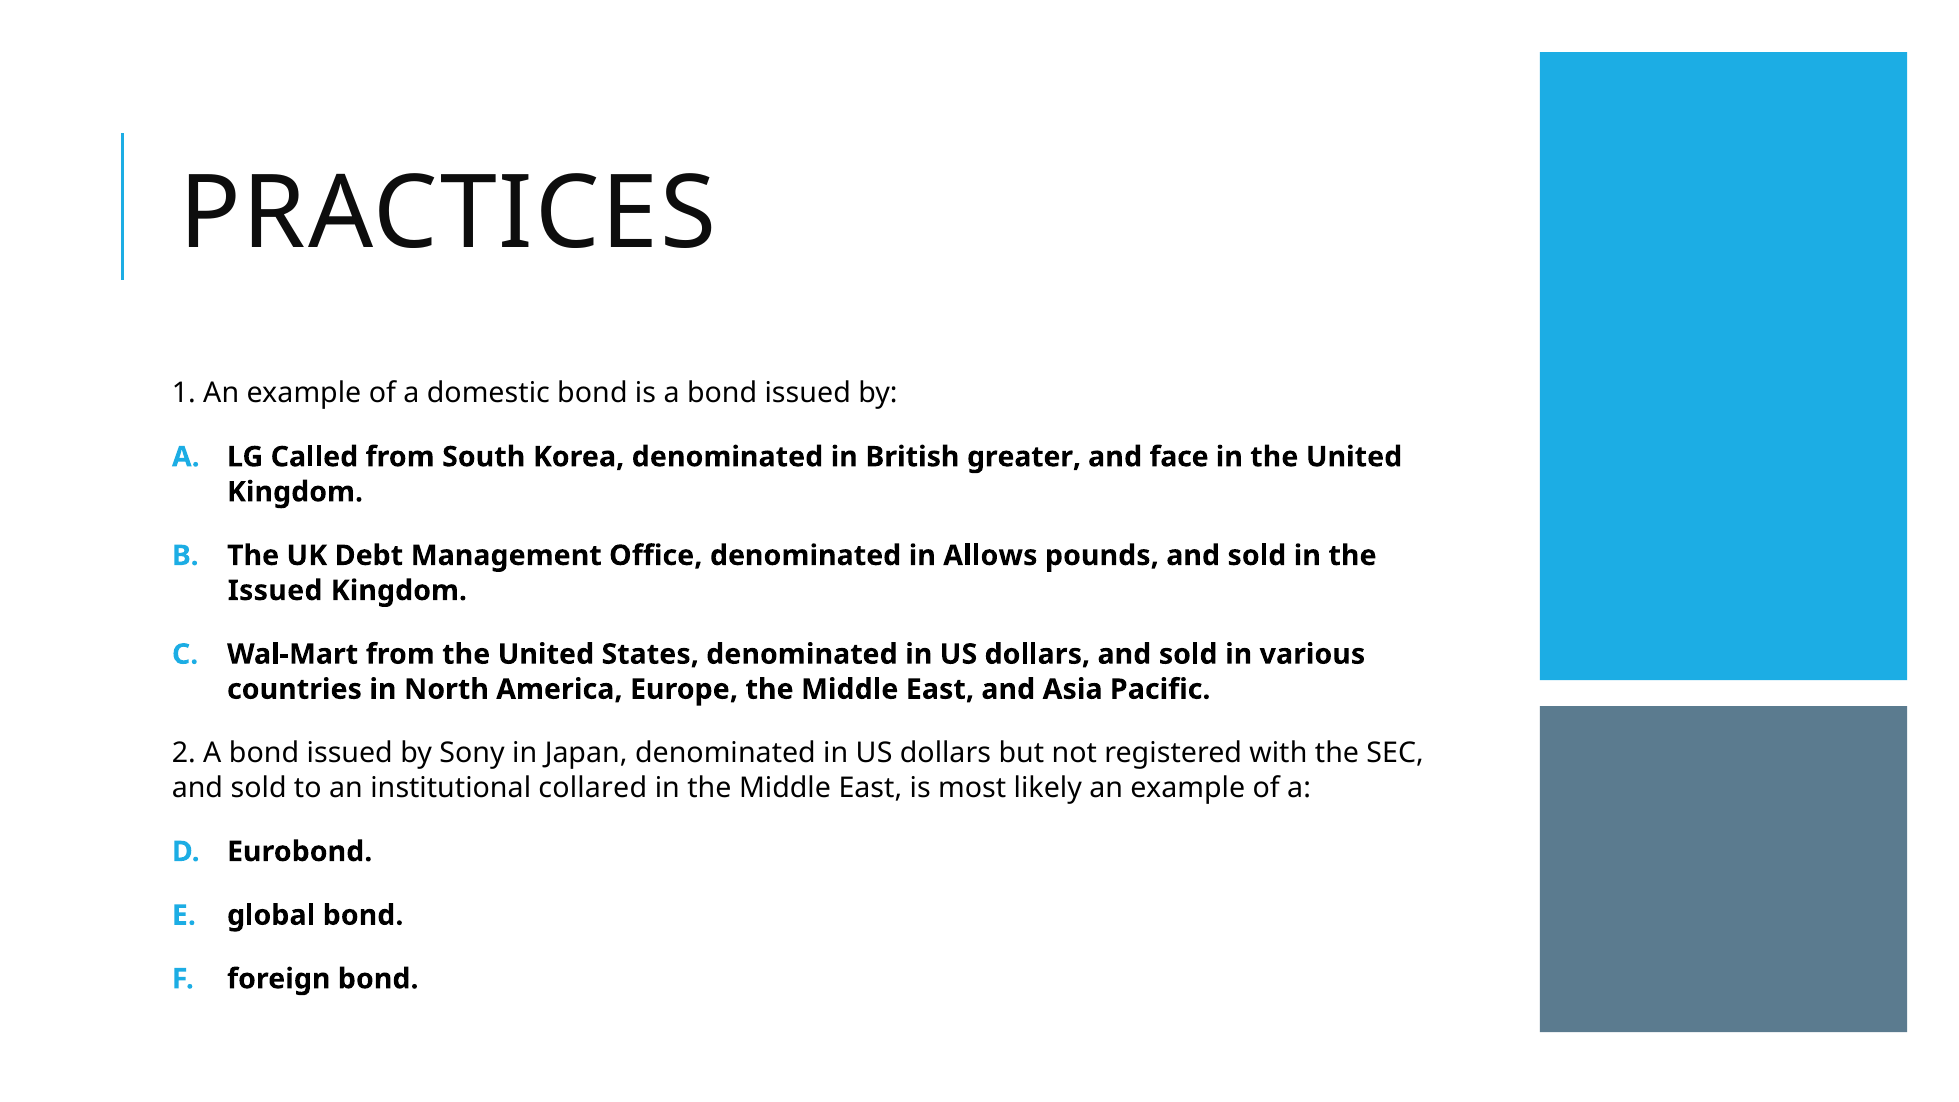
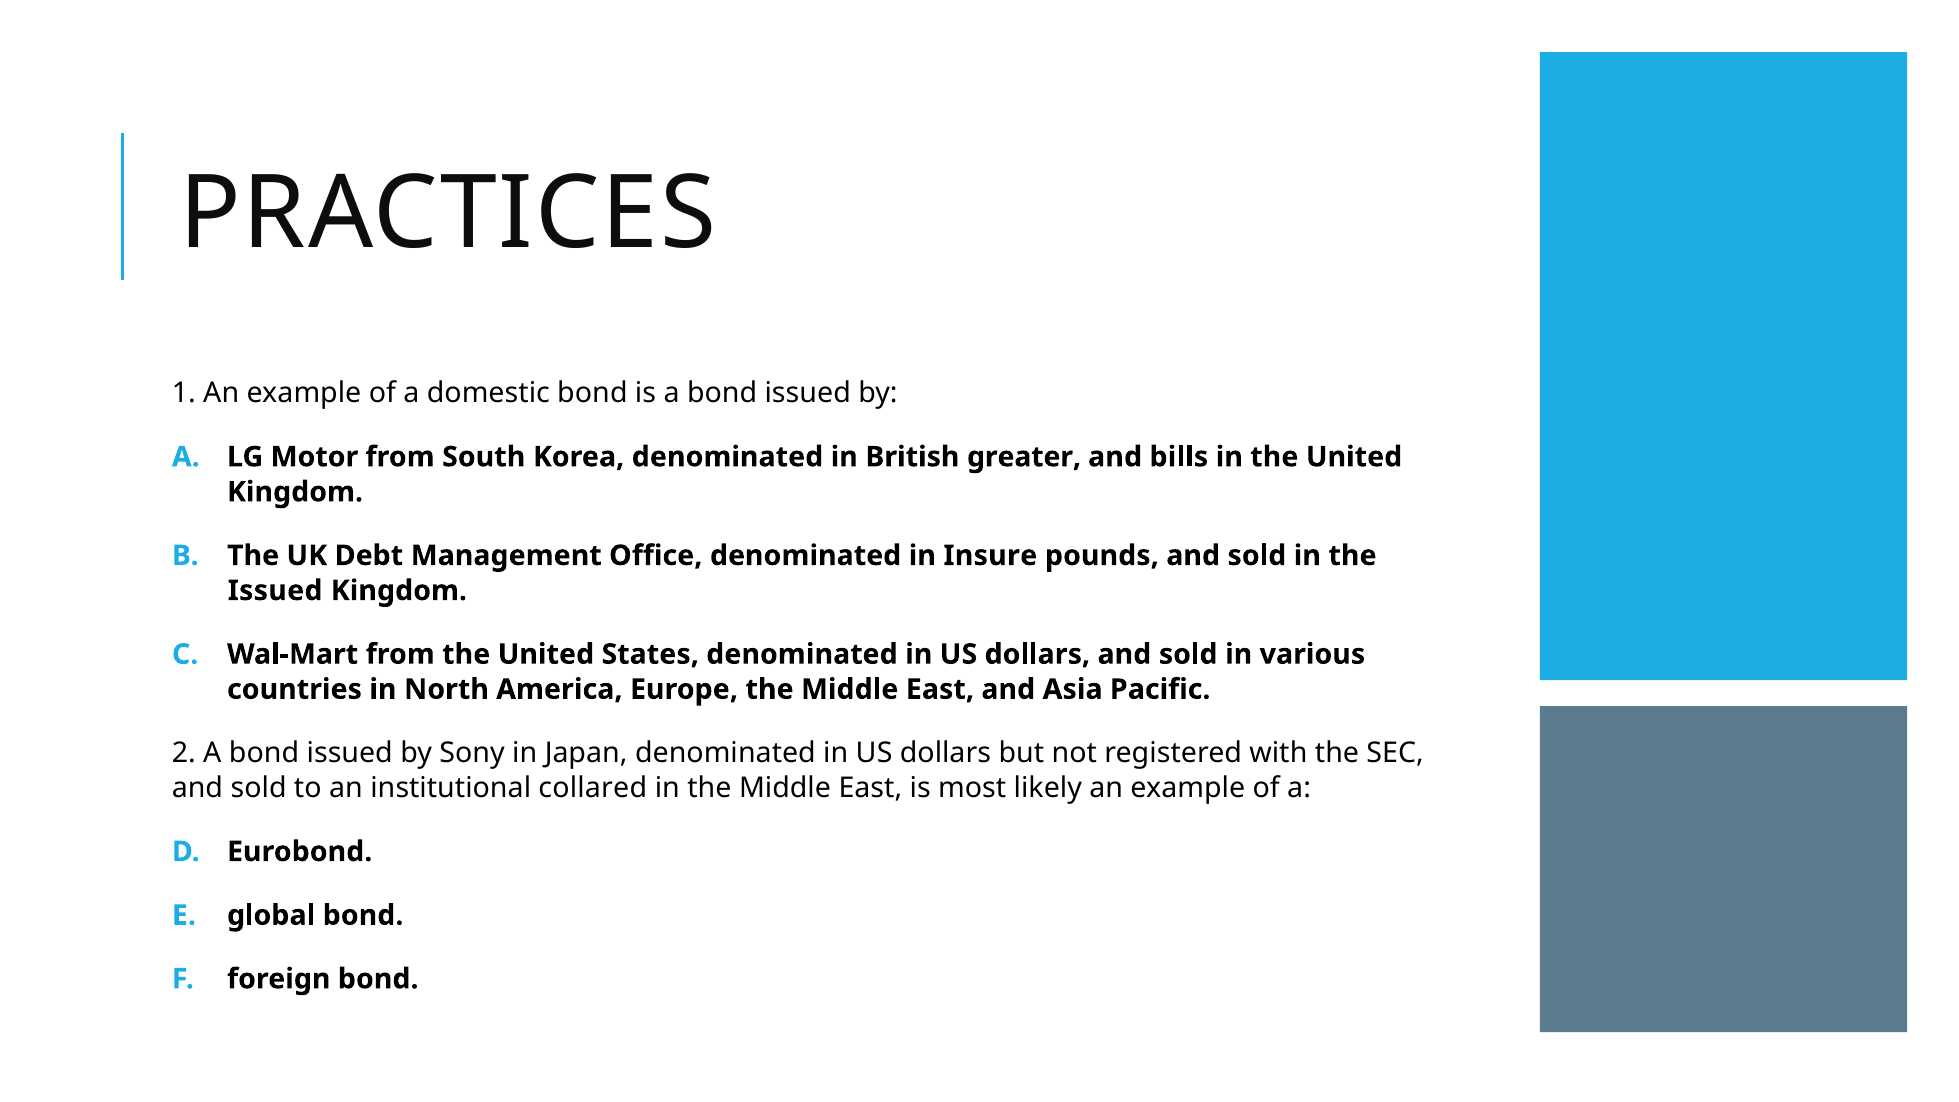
Called: Called -> Motor (314, 457)
face: face -> bills (1179, 457)
Allows: Allows -> Insure (990, 556)
